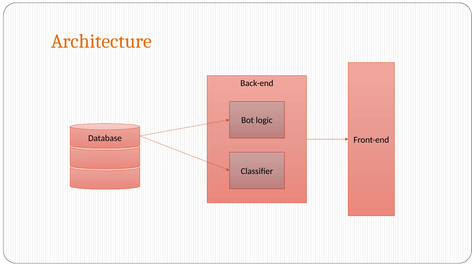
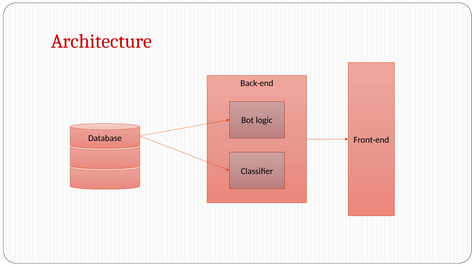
Architecture colour: orange -> red (101, 41)
